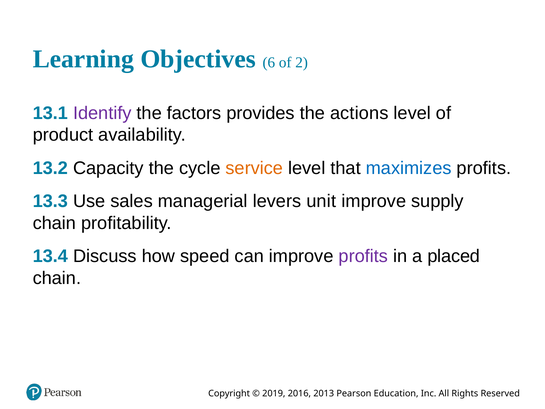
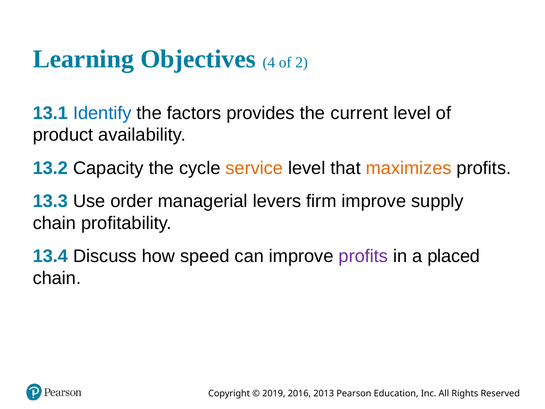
6: 6 -> 4 (269, 63)
Identify colour: purple -> blue (102, 113)
actions: actions -> current (359, 113)
maximizes colour: blue -> orange (409, 168)
sales: sales -> order (132, 201)
unit: unit -> firm (321, 201)
